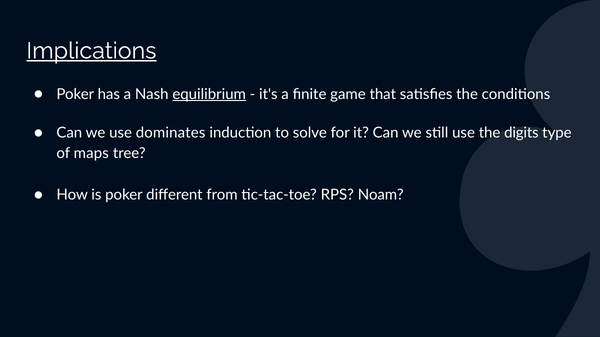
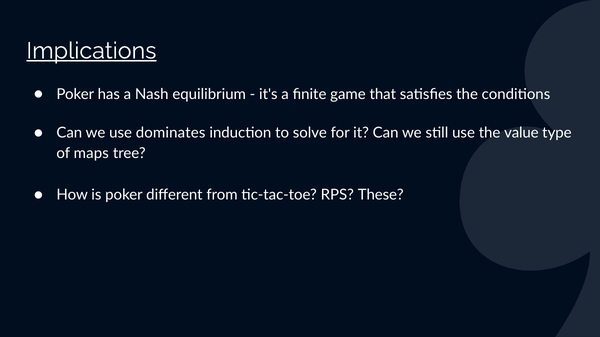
equilibrium underline: present -> none (209, 94)
digits: digits -> value (521, 133)
Noam: Noam -> These (381, 195)
